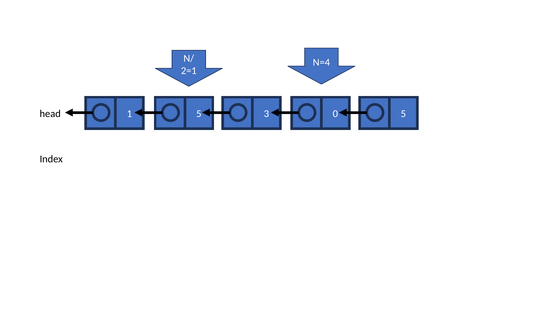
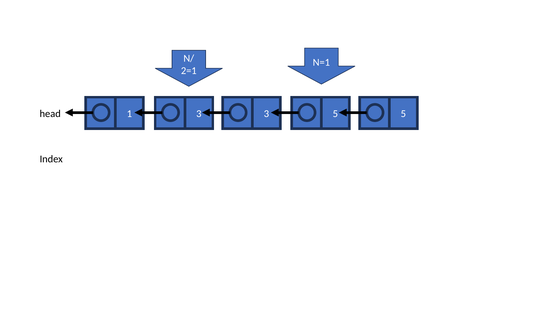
N=4: N=4 -> N=1 (321, 62)
head 5: 5 -> 3 (199, 114)
3 0: 0 -> 5 (335, 114)
